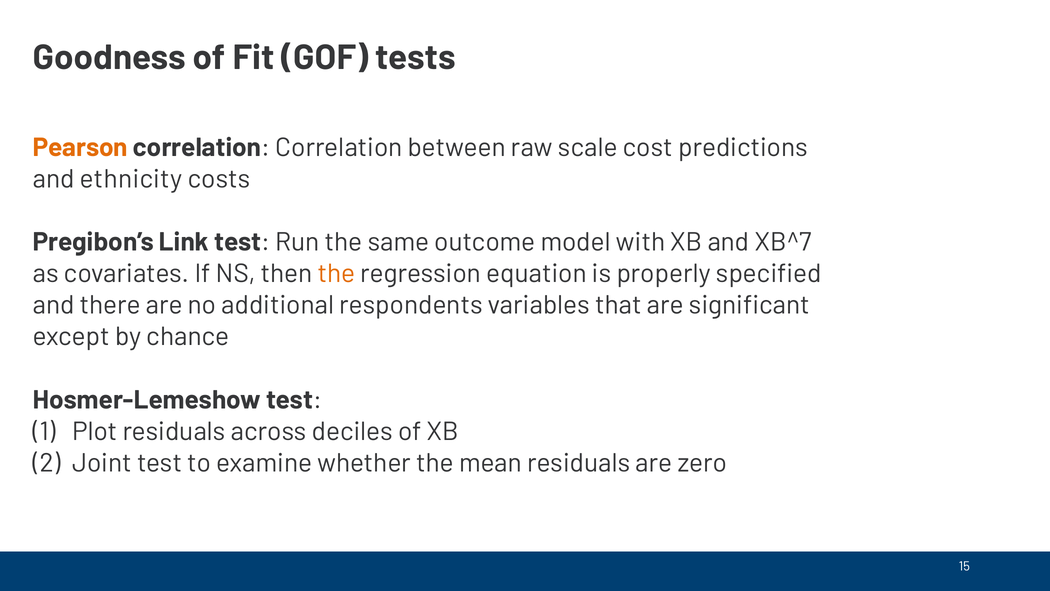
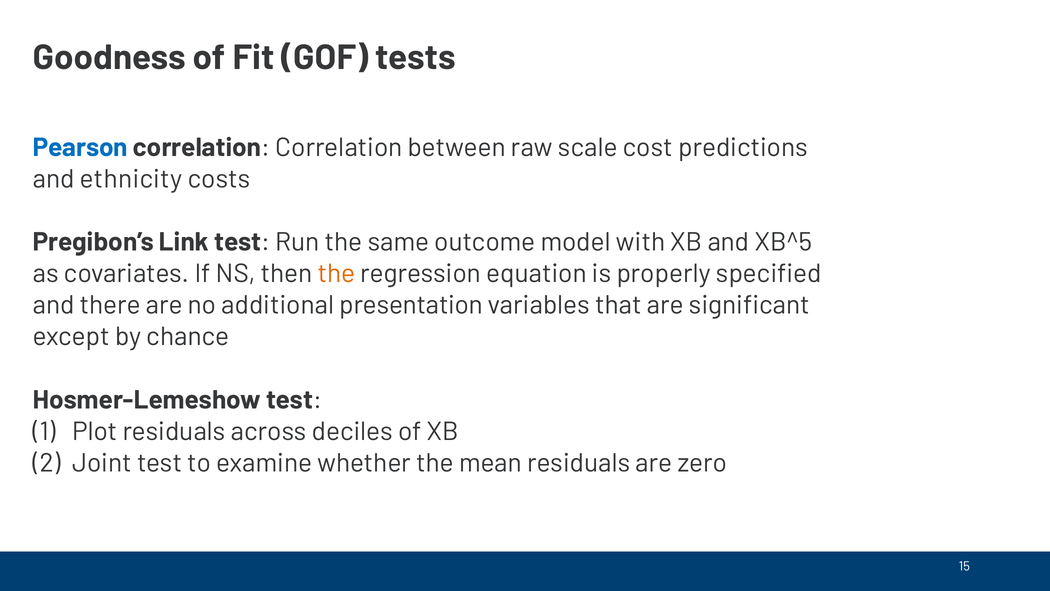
Pearson colour: orange -> blue (80, 148)
XB^7: XB^7 -> XB^5 (783, 242)
respondents: respondents -> presentation (411, 305)
